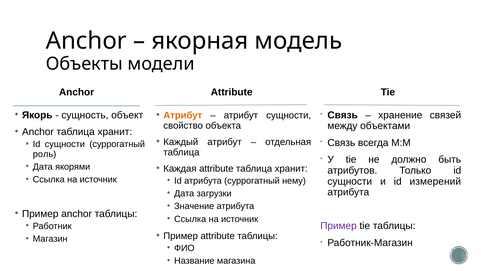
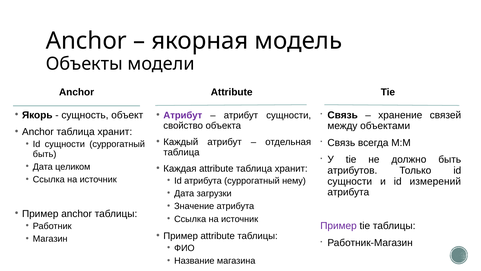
Атрибут colour: orange -> purple (183, 115)
роль: роль -> быть (45, 154)
якорями: якорями -> целиком (73, 167)
